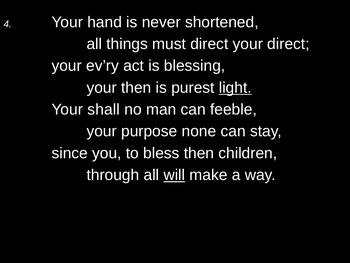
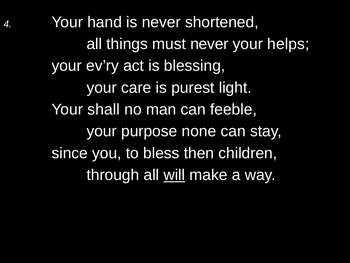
must direct: direct -> never (209, 44)
your direct: direct -> helps (288, 44)
your then: then -> care (136, 87)
light underline: present -> none (235, 87)
